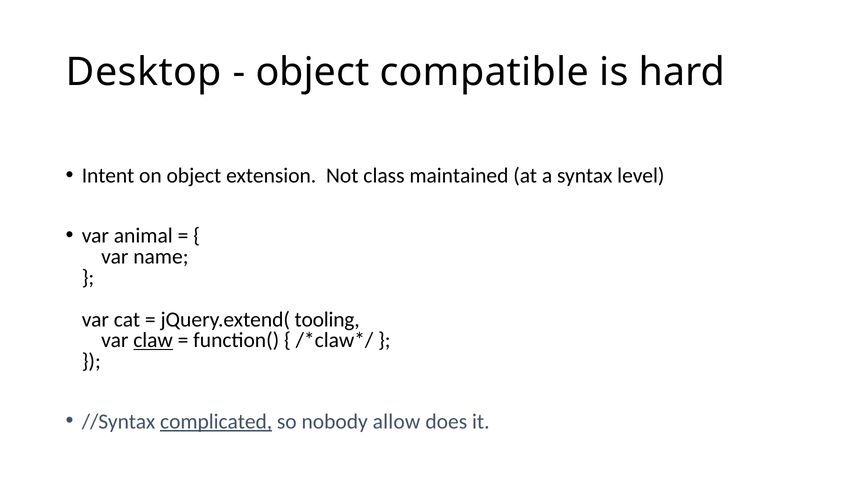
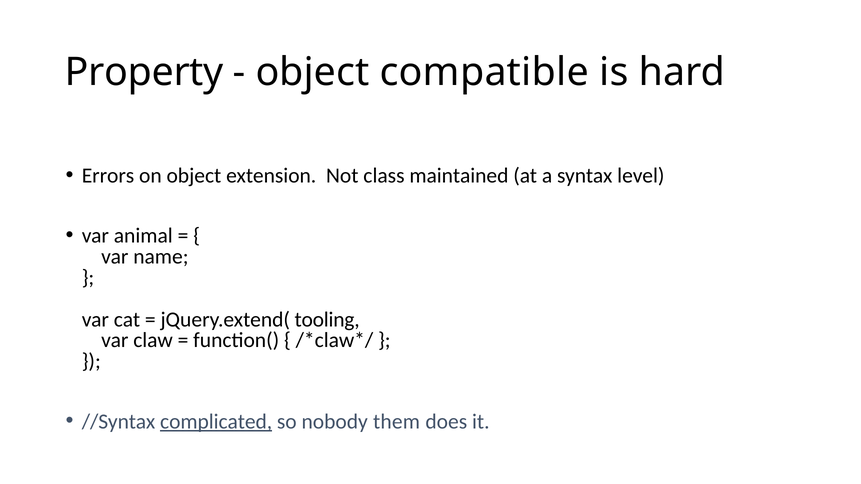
Desktop: Desktop -> Property (144, 72)
Intent: Intent -> Errors (108, 176)
claw underline: present -> none (153, 341)
allow: allow -> them (397, 422)
